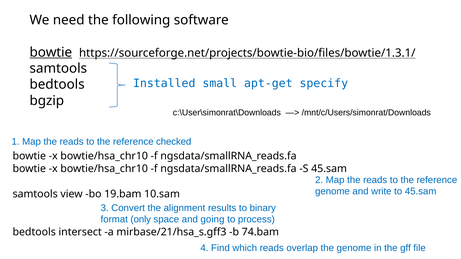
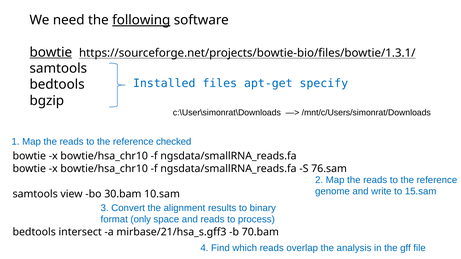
following underline: none -> present (141, 20)
small: small -> files (220, 83)
S 45.sam: 45.sam -> 76.sam (329, 169)
to 45.sam: 45.sam -> 15.sam (421, 192)
19.bam: 19.bam -> 30.bam (123, 194)
and going: going -> reads (213, 220)
74.bam: 74.bam -> 70.bam (260, 232)
the genome: genome -> analysis (354, 248)
